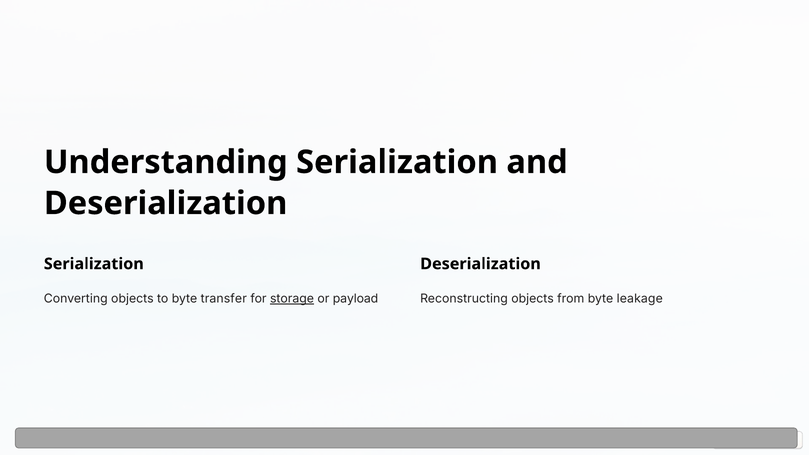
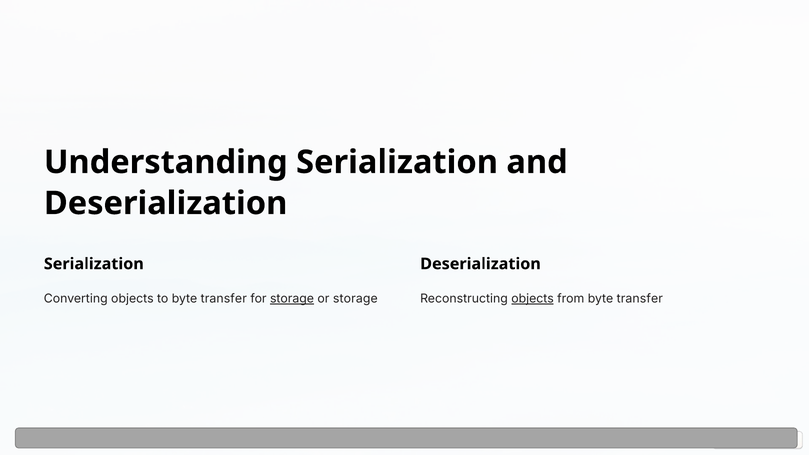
or payload: payload -> storage (355, 299)
objects underline: none -> present (533, 299)
from byte leakage: leakage -> transfer (640, 299)
